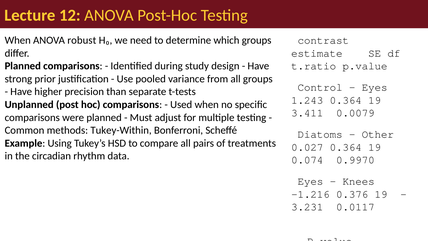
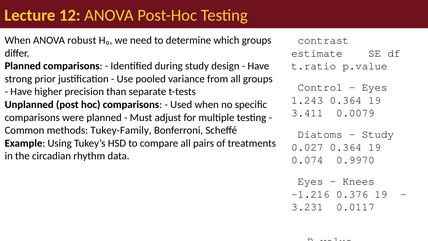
Tukey-Within: Tukey-Within -> Tukey-Family (121, 130)
Other: Other -> Study (378, 134)
